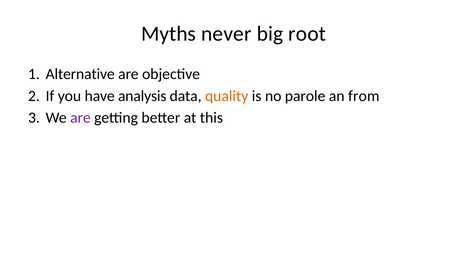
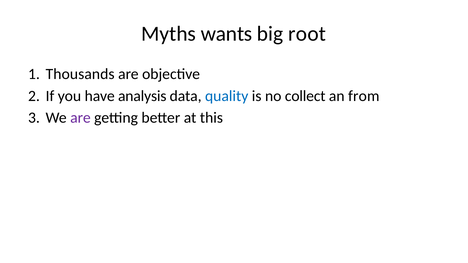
never: never -> wants (227, 34)
Alternative: Alternative -> Thousands (80, 74)
quality colour: orange -> blue (227, 96)
parole: parole -> collect (305, 96)
